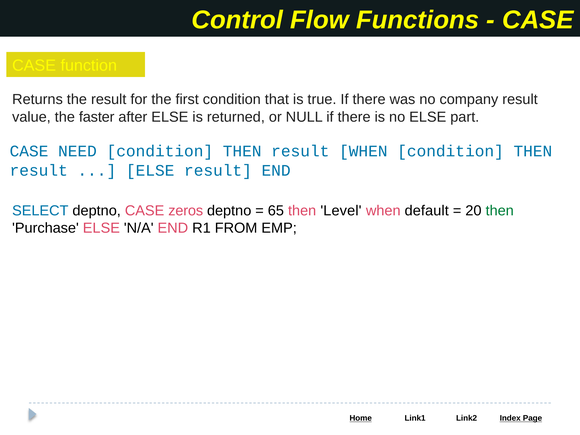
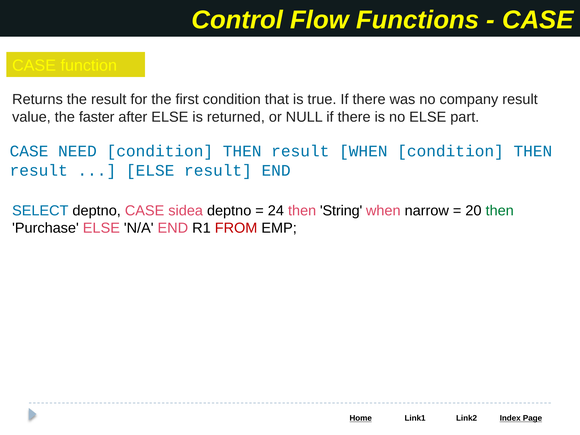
zeros: zeros -> sidea (186, 211)
65: 65 -> 24 (276, 211)
Level: Level -> String (341, 211)
default: default -> narrow (427, 211)
FROM colour: black -> red (236, 228)
